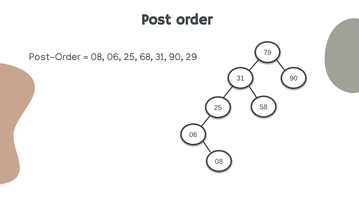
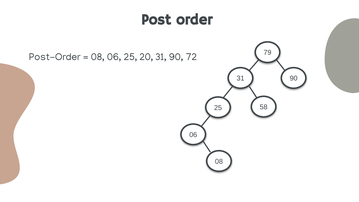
68: 68 -> 20 (146, 57)
29: 29 -> 72 (191, 57)
